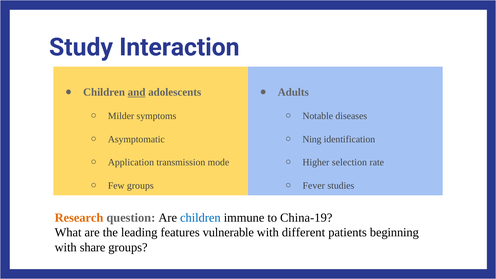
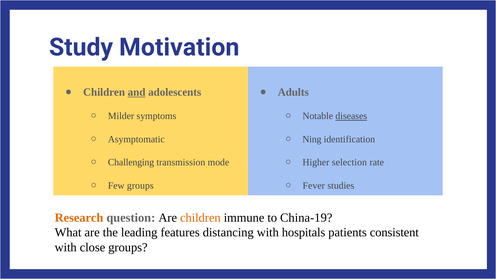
Interaction: Interaction -> Motivation (179, 47)
diseases underline: none -> present (351, 116)
Application: Application -> Challenging (131, 162)
children colour: blue -> orange (200, 218)
vulnerable: vulnerable -> distancing (228, 233)
different: different -> hospitals (304, 233)
beginning: beginning -> consistent (394, 233)
share: share -> close (93, 247)
